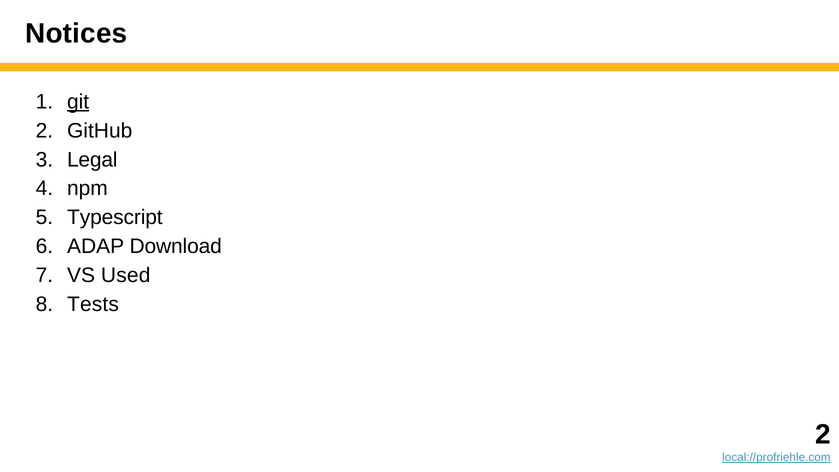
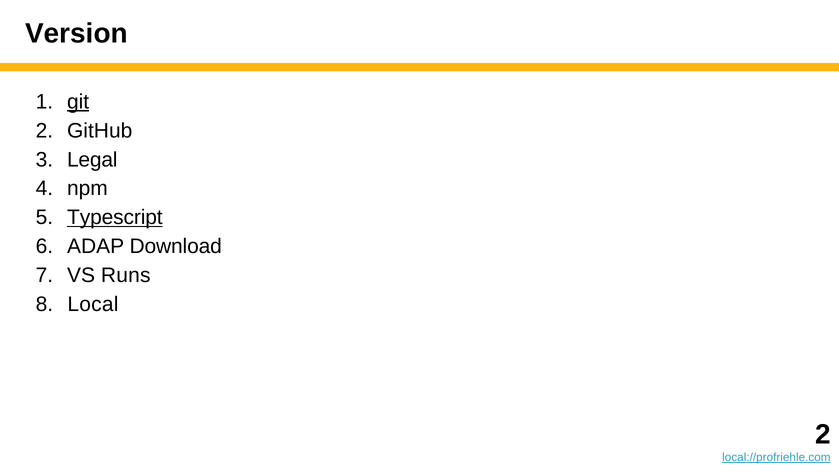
Notices: Notices -> Version (76, 33)
Typescript underline: none -> present (115, 217)
Used: Used -> Runs (126, 275)
Tests: Tests -> Local (93, 304)
